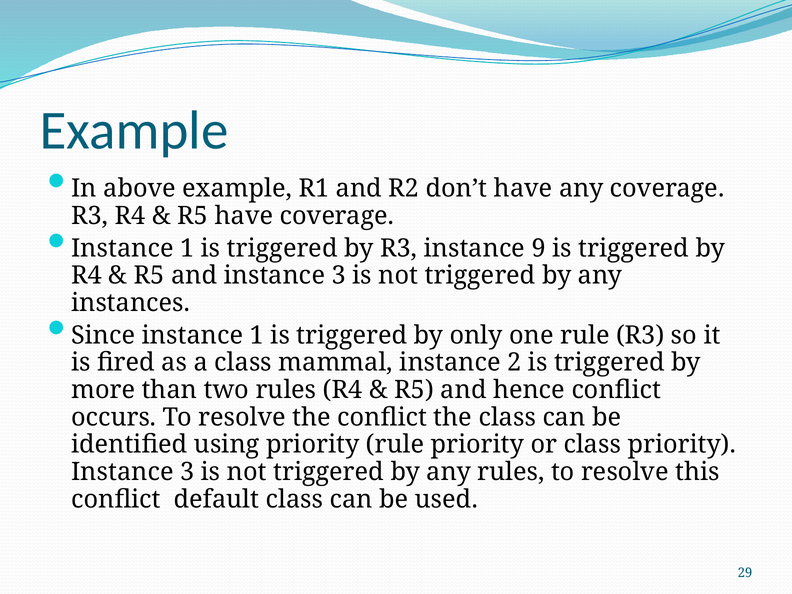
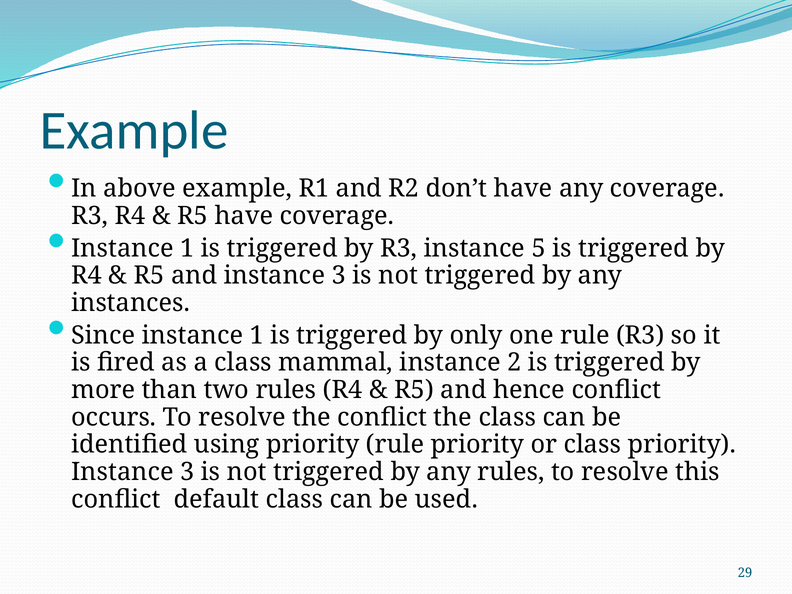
9: 9 -> 5 (539, 248)
